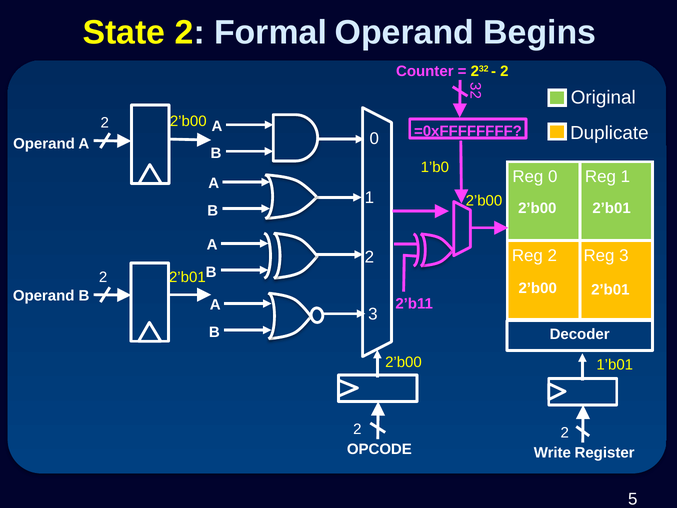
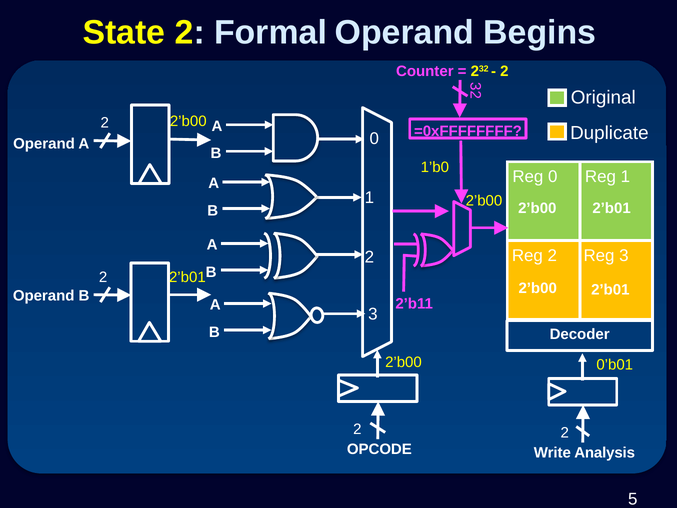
1’b01: 1’b01 -> 0’b01 (615, 364)
Register: Register -> Analysis (605, 453)
